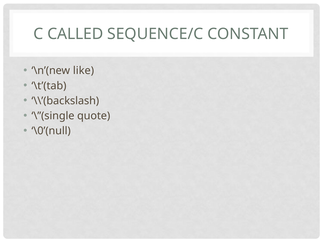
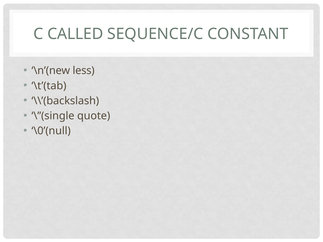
like: like -> less (84, 71)
